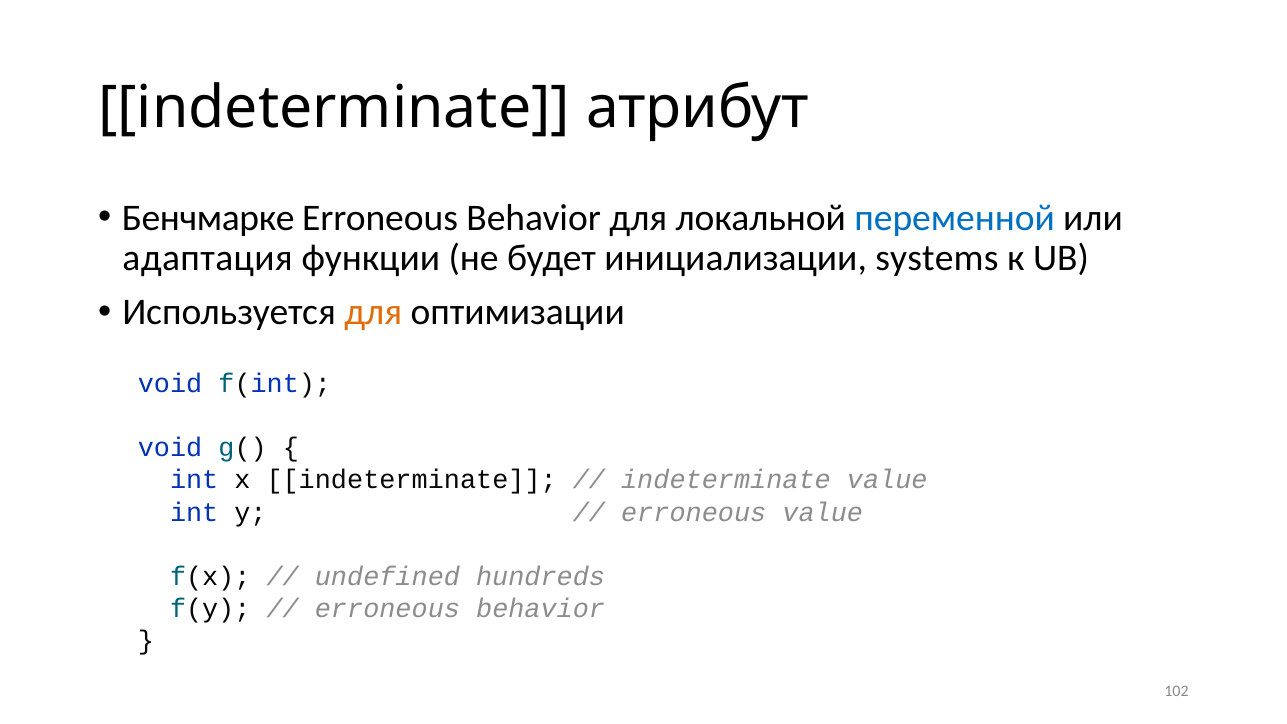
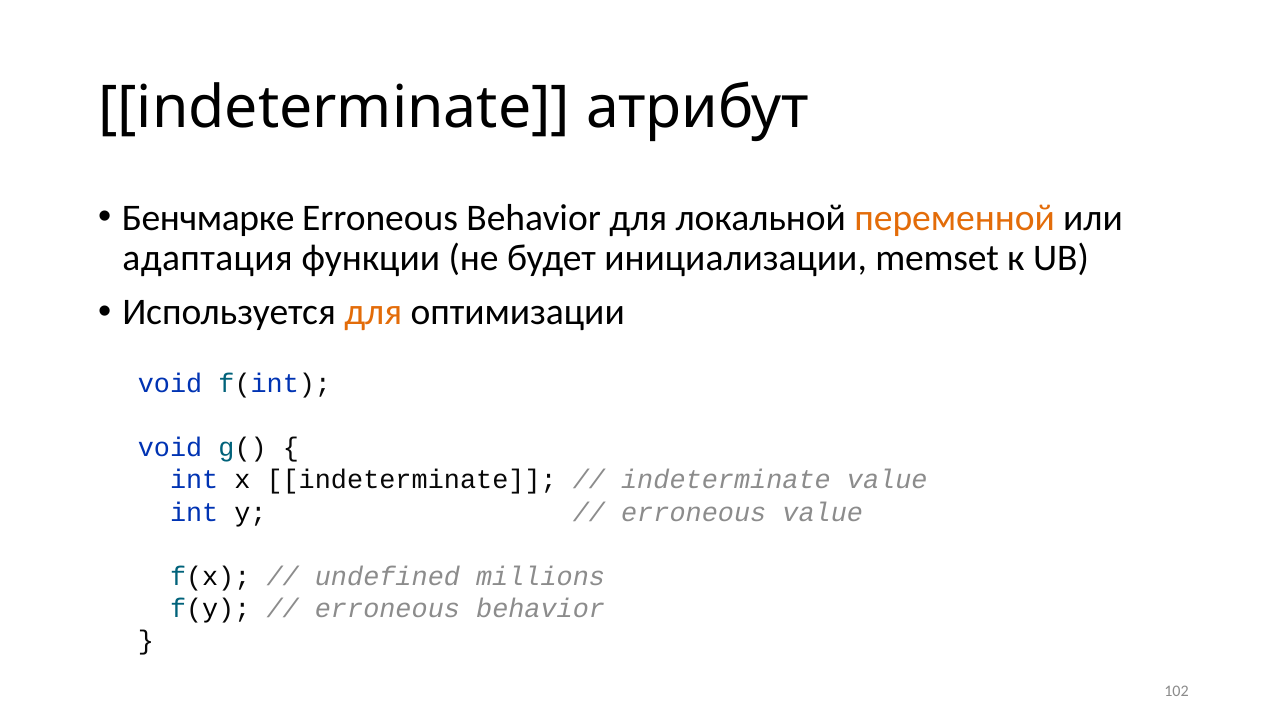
переменной colour: blue -> orange (955, 218)
systems: systems -> memset (937, 258)
hundreds: hundreds -> millions (541, 577)
